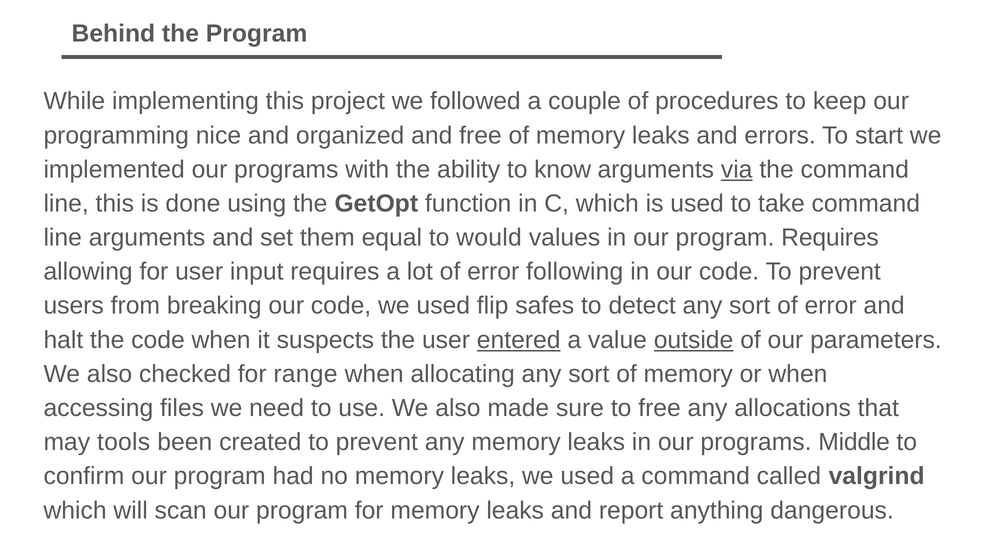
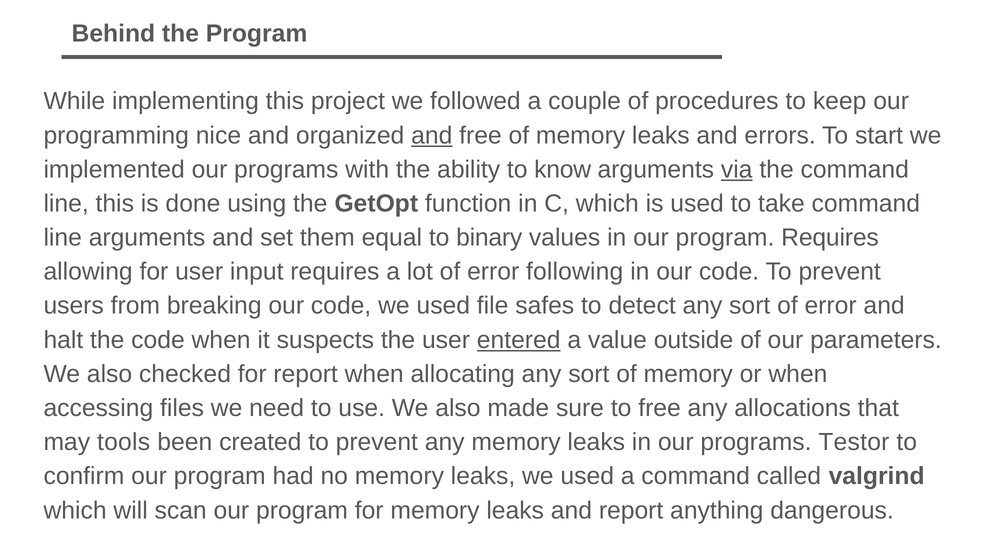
and underline: none -> present (432, 135)
would: would -> binary (489, 238)
flip: flip -> file (493, 306)
outside underline: present -> none (694, 340)
for range: range -> report (306, 374)
Middle: Middle -> Testor (854, 442)
